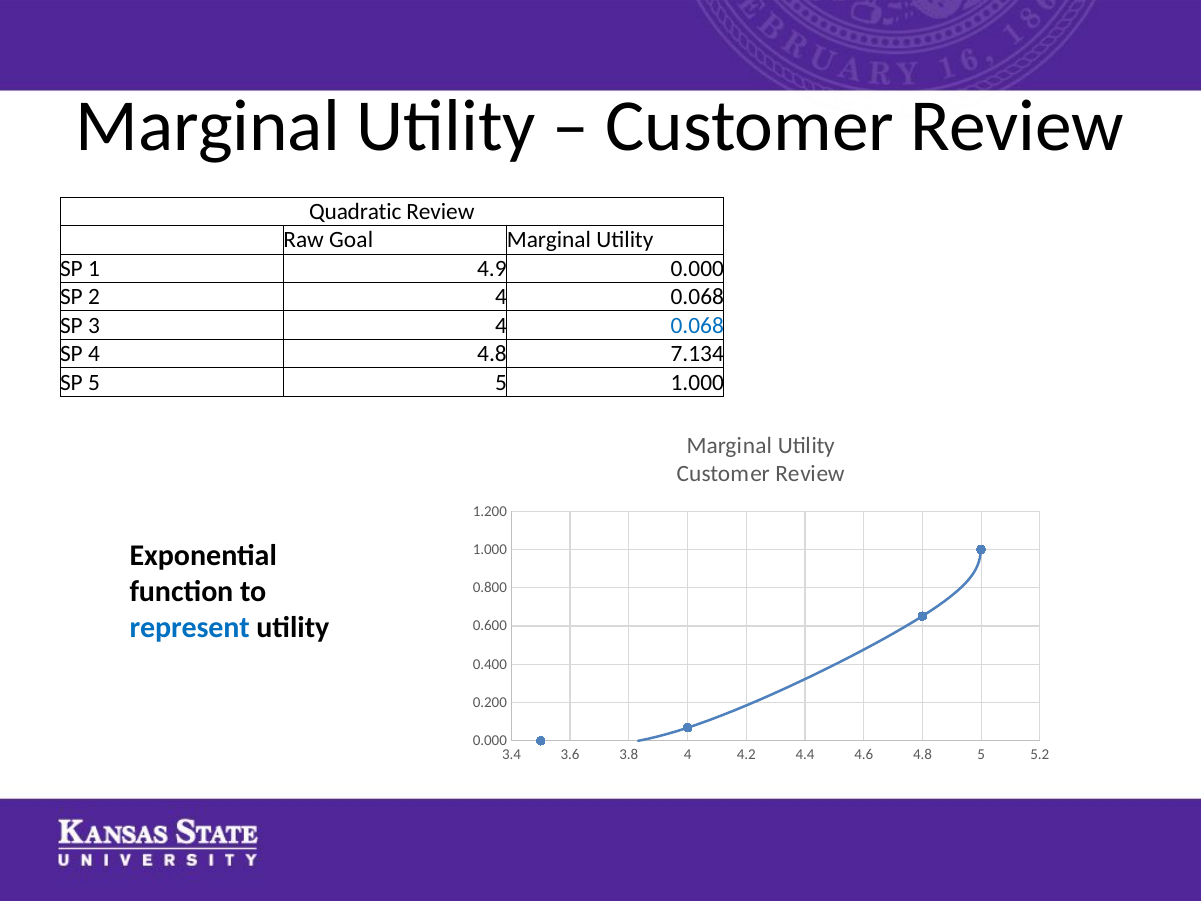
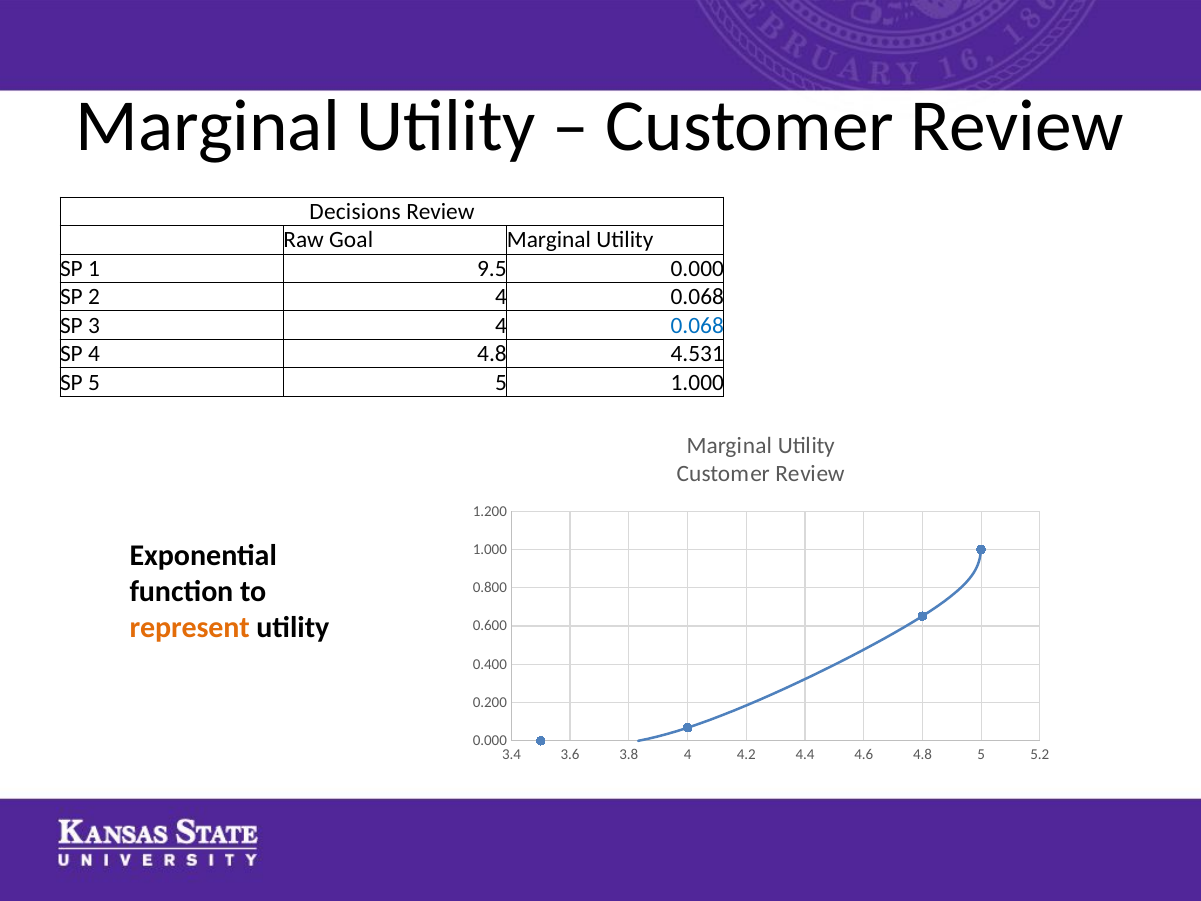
Quadratic: Quadratic -> Decisions (355, 211)
4.9: 4.9 -> 9.5 (492, 268)
7.134: 7.134 -> 4.531 (697, 354)
represent colour: blue -> orange (190, 627)
